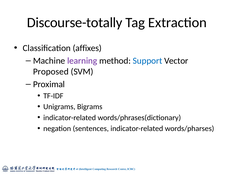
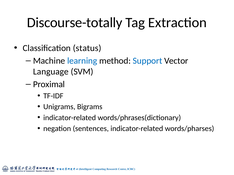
affixes: affixes -> status (87, 48)
learning colour: purple -> blue (82, 61)
Proposed: Proposed -> Language (51, 72)
